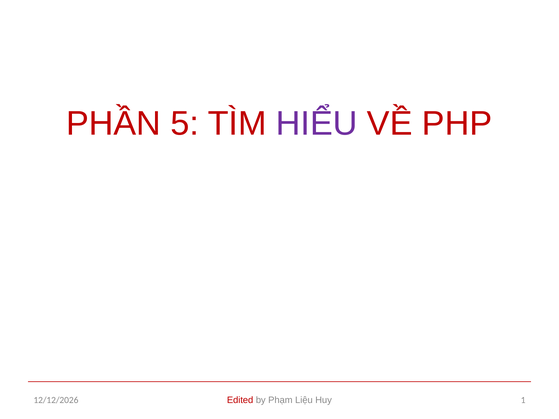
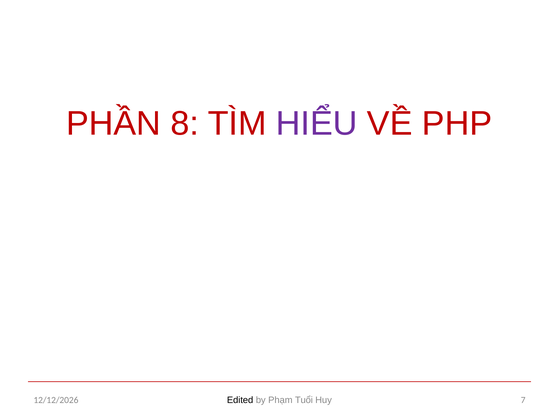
5: 5 -> 8 (185, 124)
Edited colour: red -> black (240, 400)
Liệu: Liệu -> Tuổi (304, 400)
1: 1 -> 7 (523, 400)
